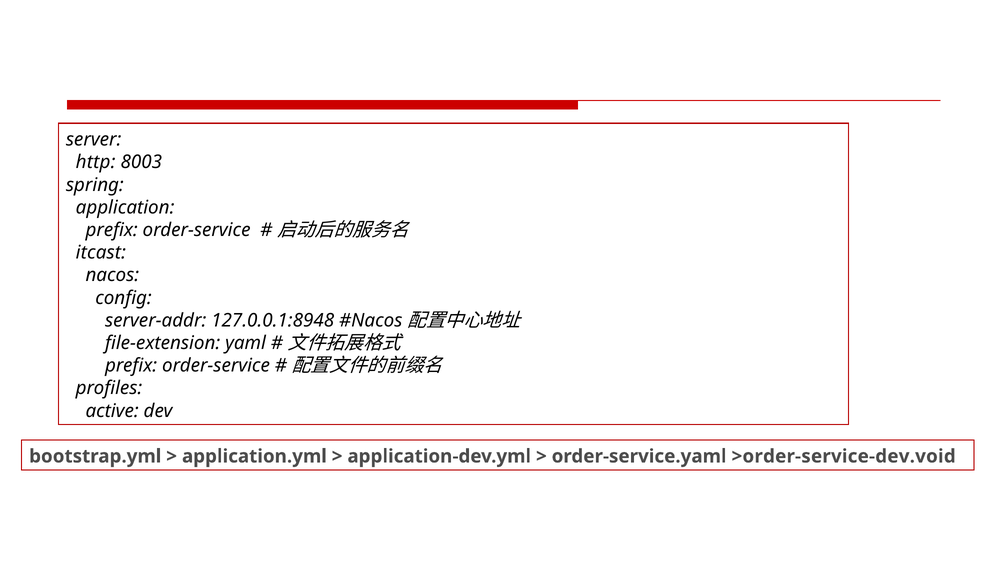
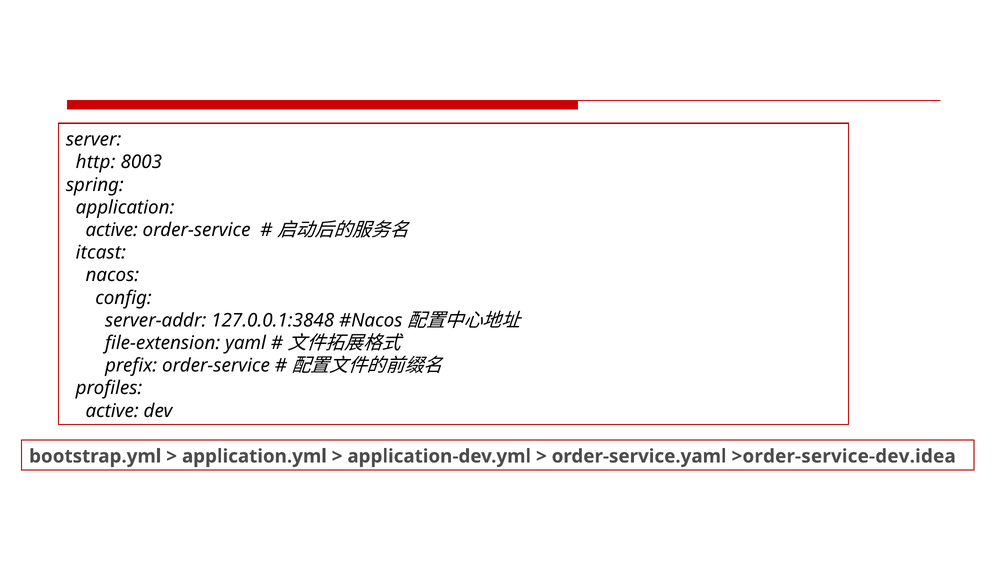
prefix: prefix -> active (112, 230)
127.0.0.1:8948: 127.0.0.1:8948 -> 127.0.0.1:3848 (273, 320)
>order-service-dev.void: >order-service-dev.void -> >order-service-dev.idea (844, 456)
